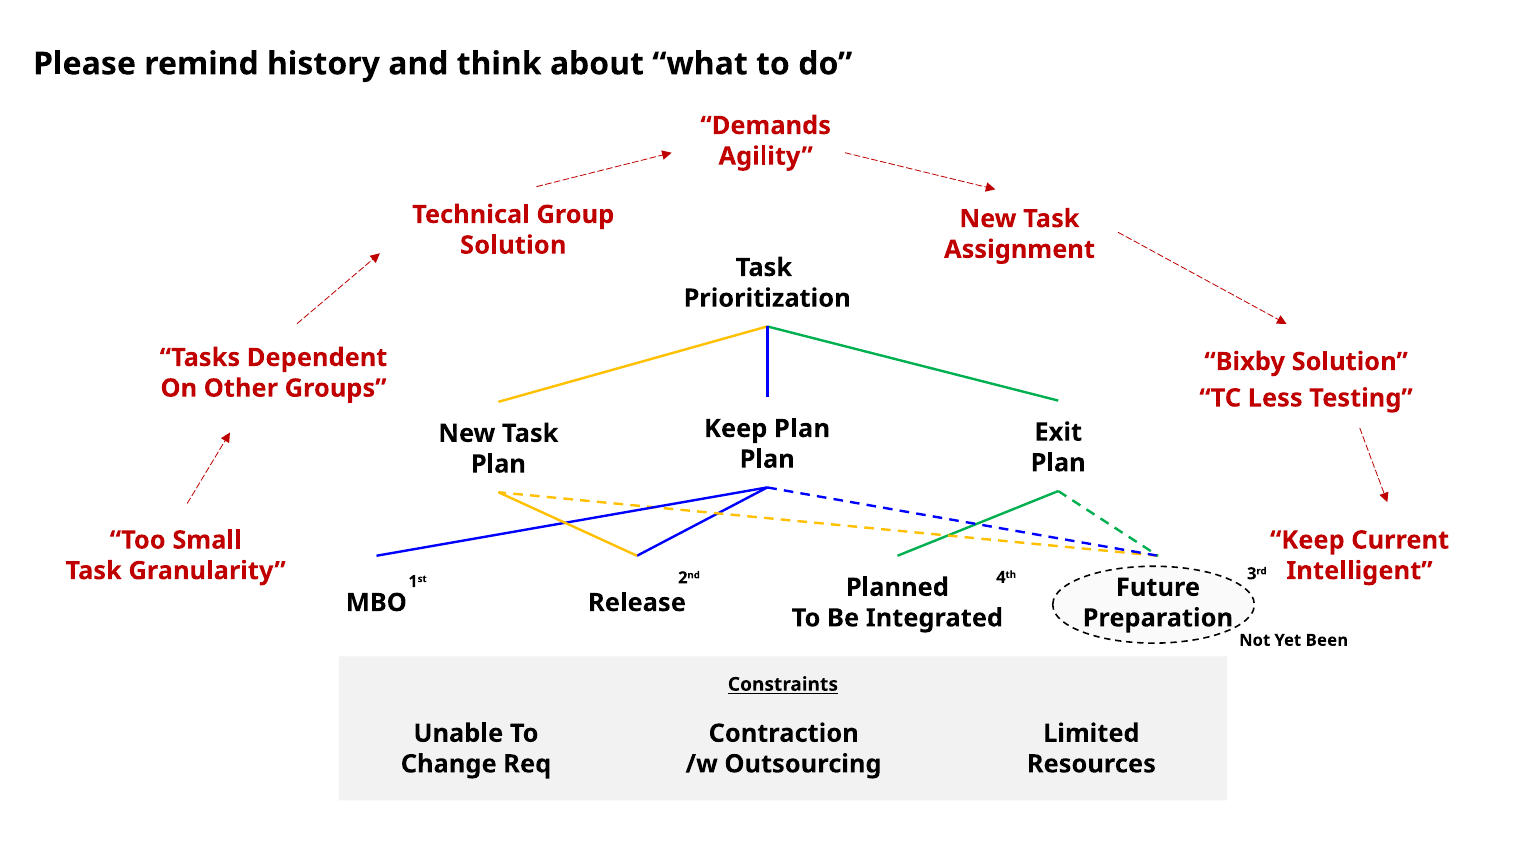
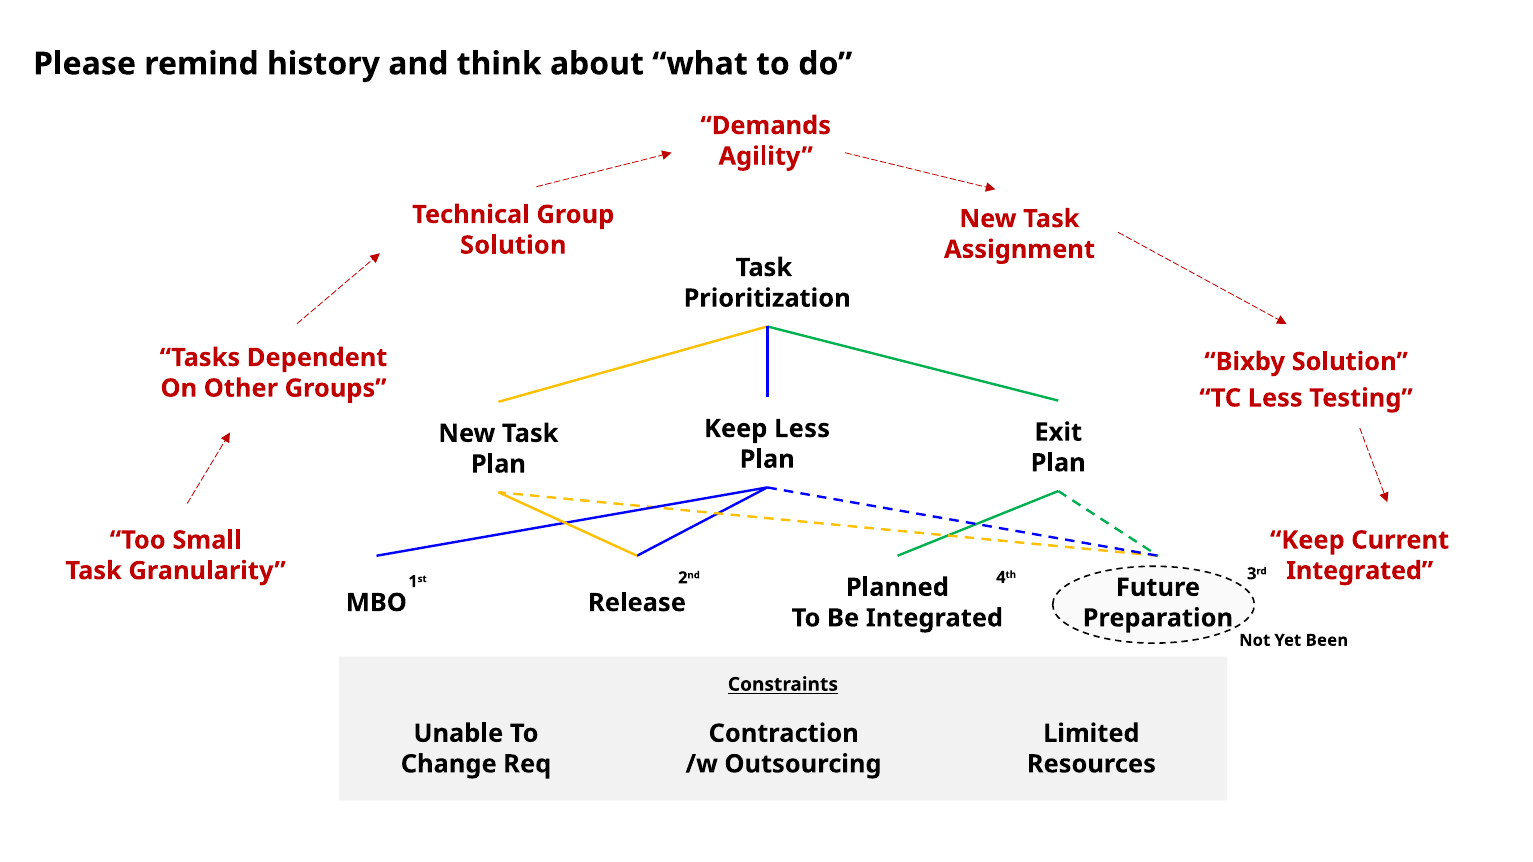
Keep Plan: Plan -> Less (802, 429)
Intelligent: Intelligent -> Integrated (1360, 571)
